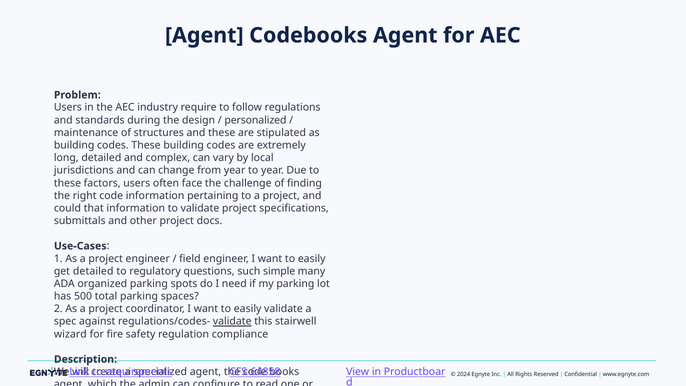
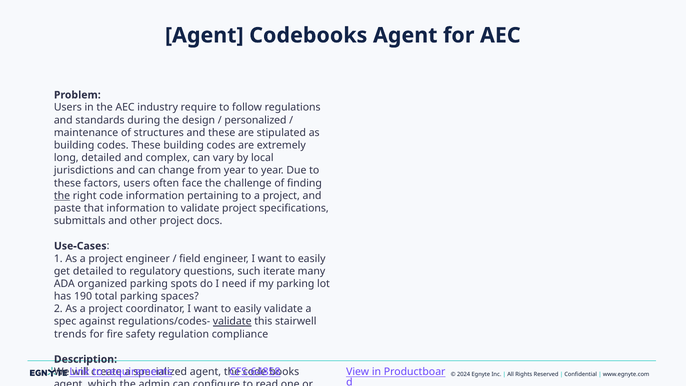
the underline: none -> present (62, 196)
could: could -> paste (67, 208)
simple: simple -> iterate (279, 271)
500: 500 -> 190 (83, 296)
wizard: wizard -> trends (70, 334)
